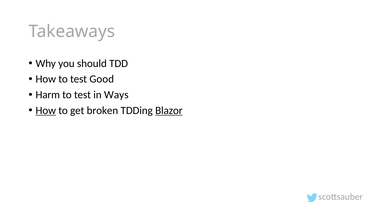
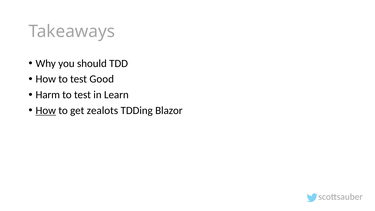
Ways: Ways -> Learn (116, 95)
broken: broken -> zealots (102, 110)
Blazor underline: present -> none (169, 110)
